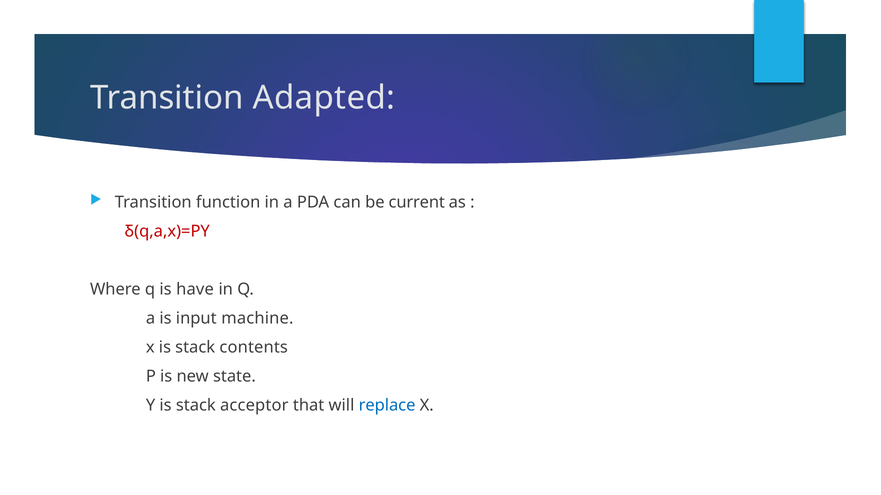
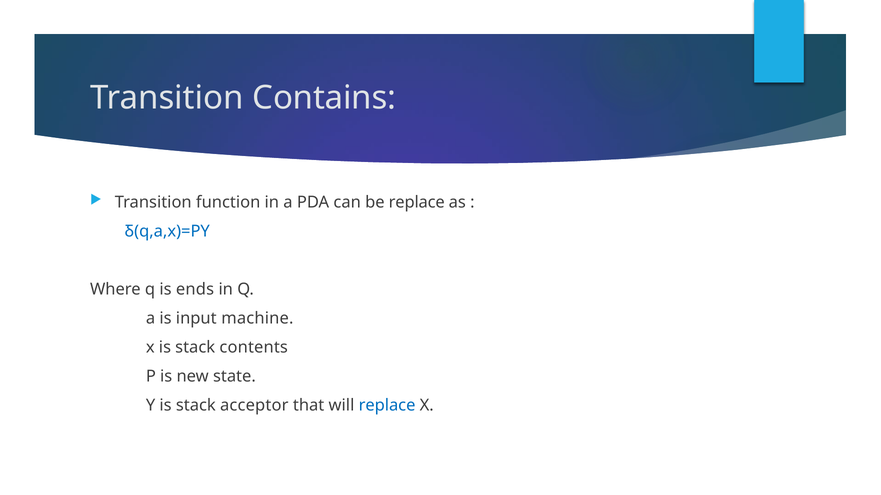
Adapted: Adapted -> Contains (324, 98)
be current: current -> replace (417, 203)
Ᵹ(q,a,x)=PY colour: red -> blue (167, 232)
have: have -> ends (195, 290)
